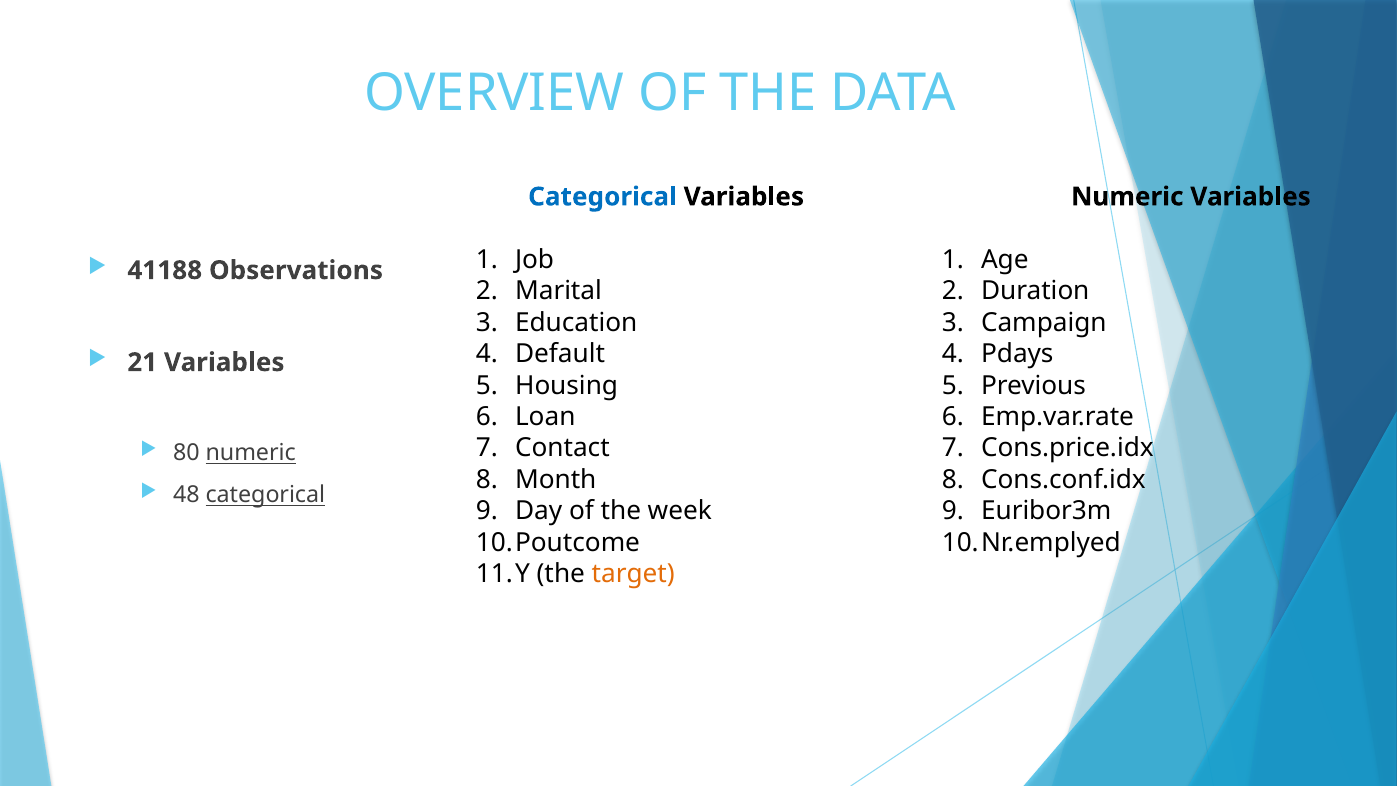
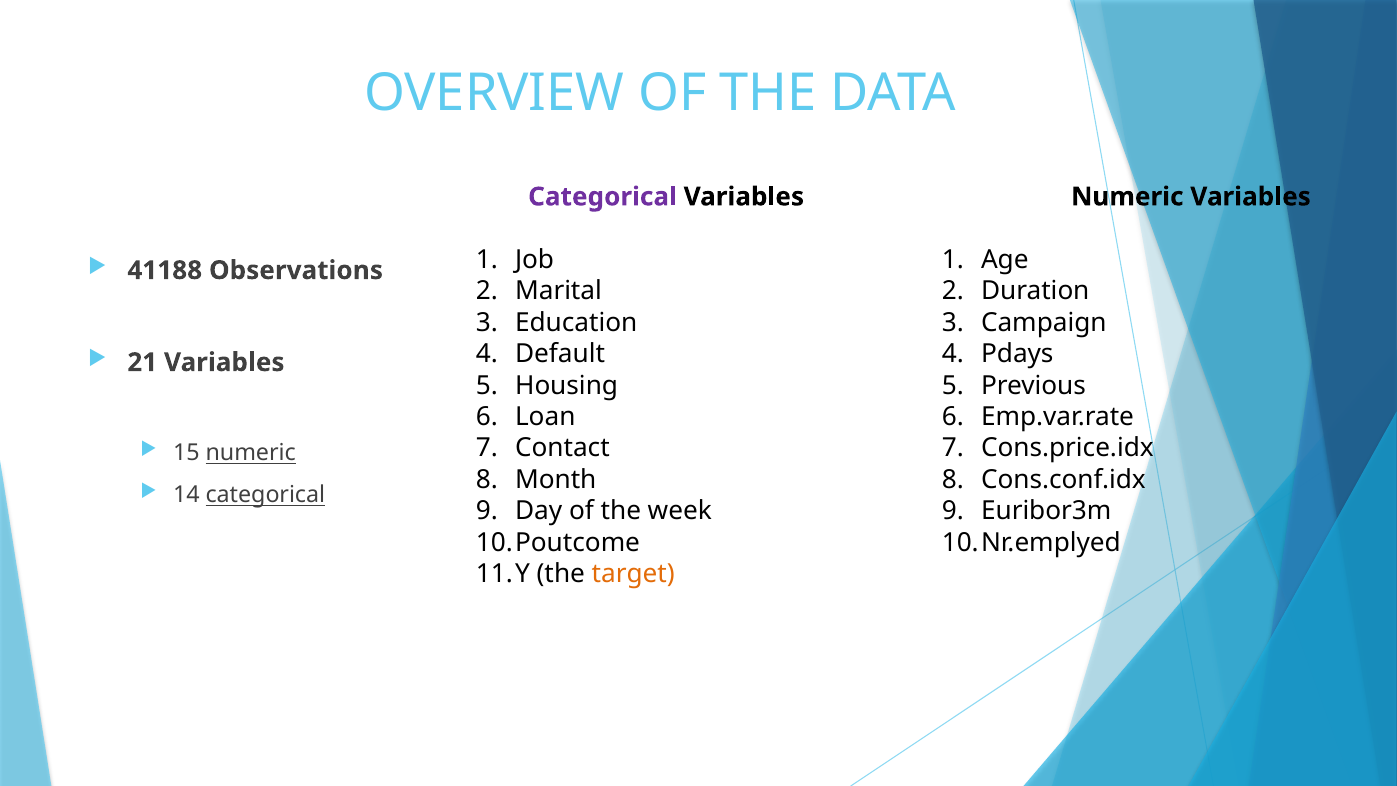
Categorical colour: blue -> purple (602, 197)
80: 80 -> 15 (187, 452)
48: 48 -> 14 (187, 495)
